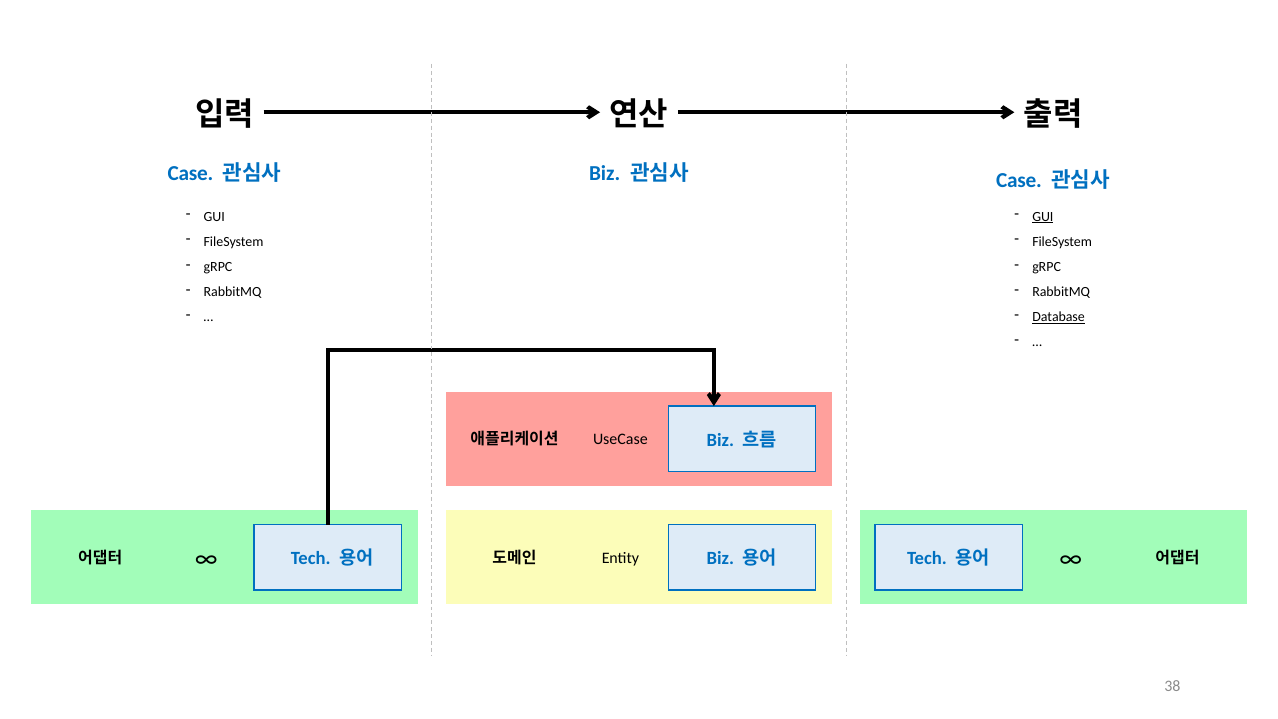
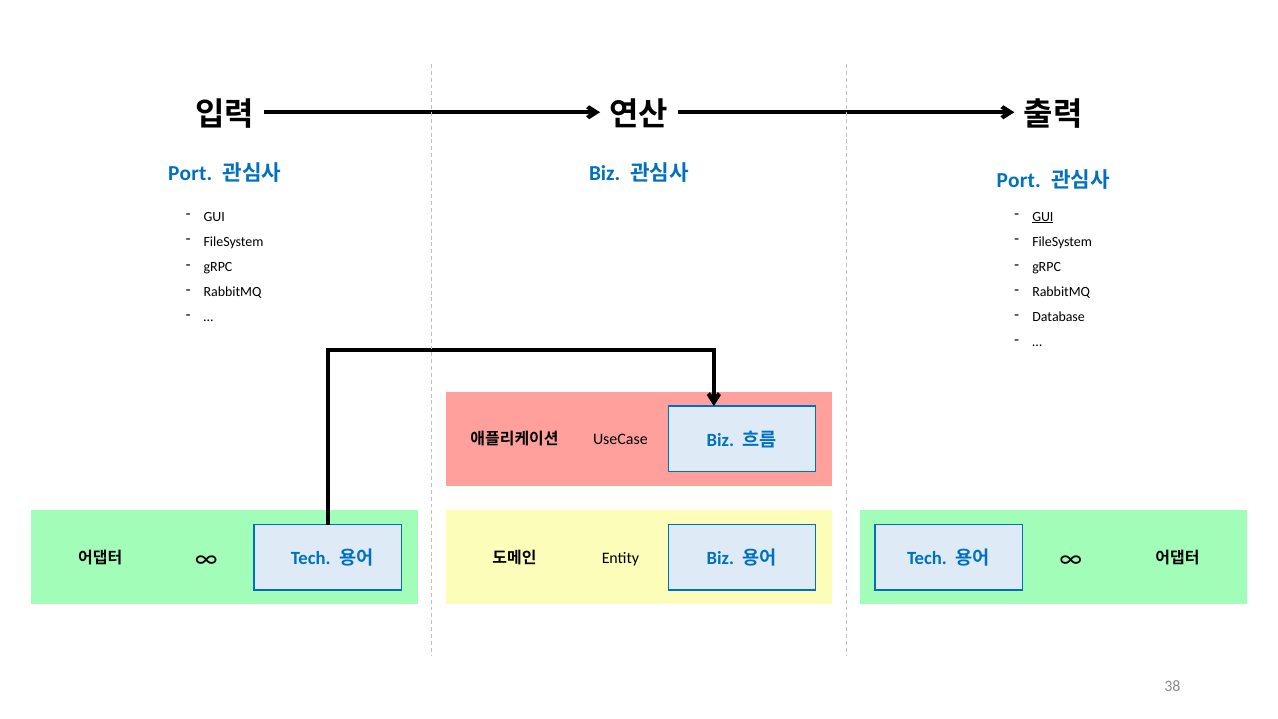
Case: Case -> Port (190, 173)
Case: Case -> Port (1019, 180)
Database underline: present -> none (1059, 317)
